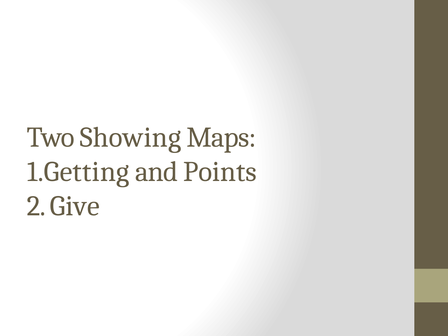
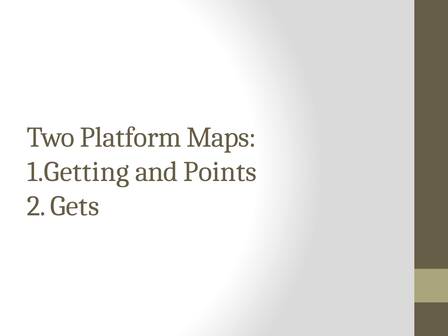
Showing: Showing -> Platform (131, 137)
Give: Give -> Gets (75, 206)
